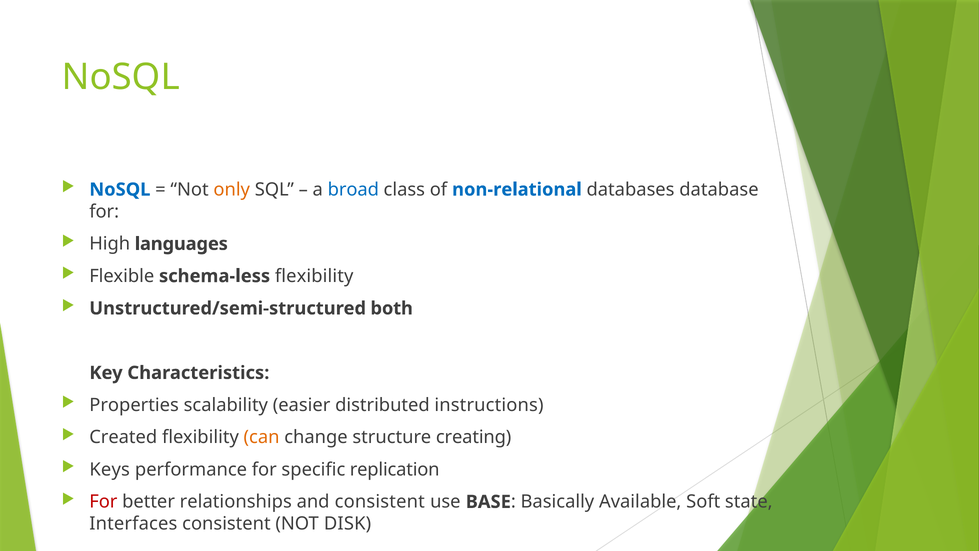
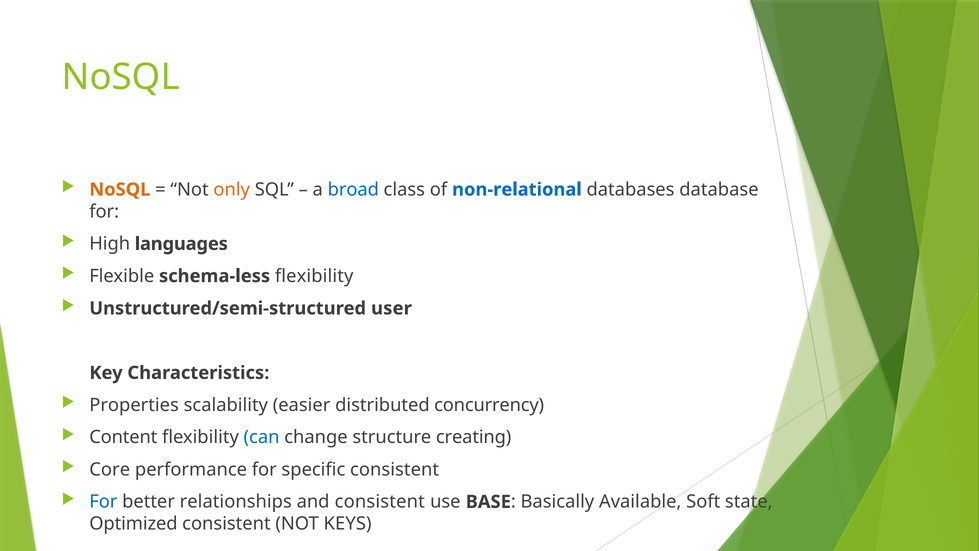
NoSQL colour: blue -> orange (120, 189)
both: both -> user (392, 308)
instructions: instructions -> concurrency (489, 405)
Created: Created -> Content (123, 437)
can colour: orange -> blue (262, 437)
Keys: Keys -> Core (110, 469)
specific replication: replication -> consistent (395, 469)
For colour: red -> blue (103, 502)
Interfaces: Interfaces -> Optimized (133, 524)
DISK: DISK -> KEYS (348, 524)
